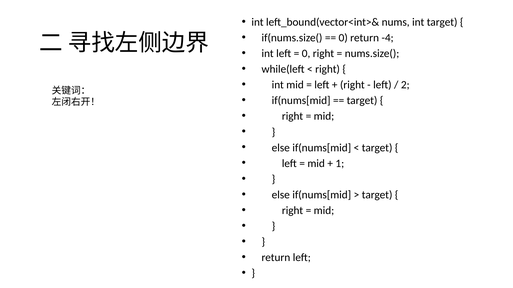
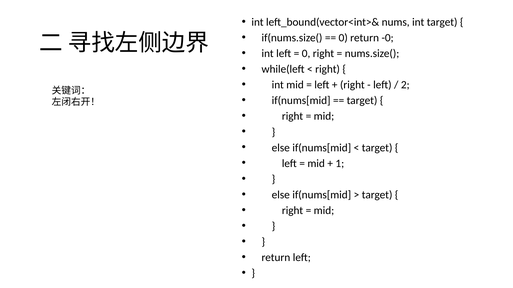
-4: -4 -> -0 (388, 38)
